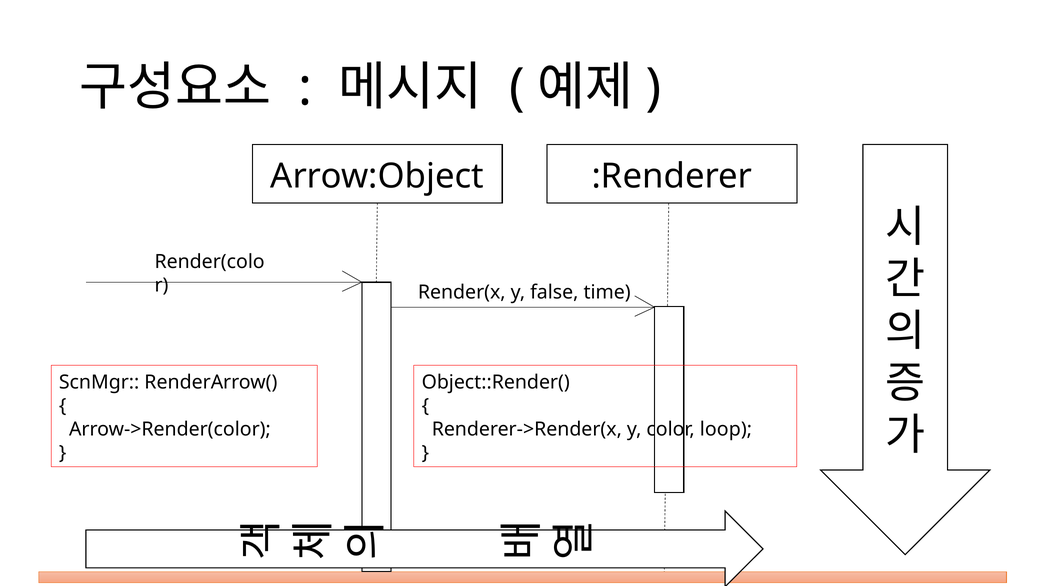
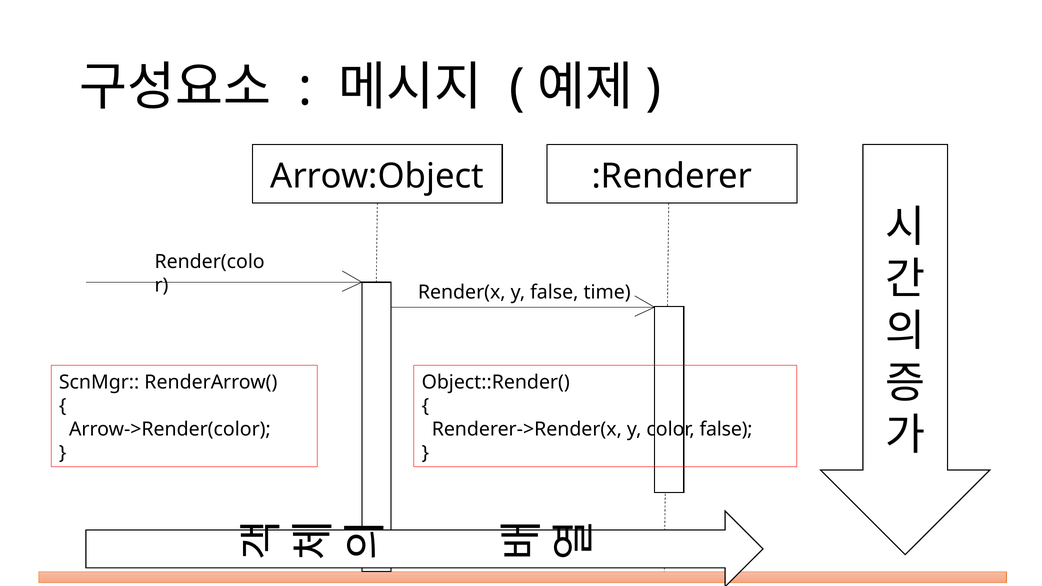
color loop: loop -> false (726, 429)
